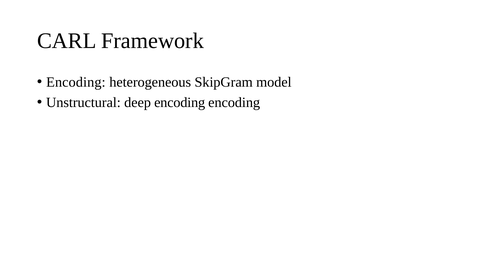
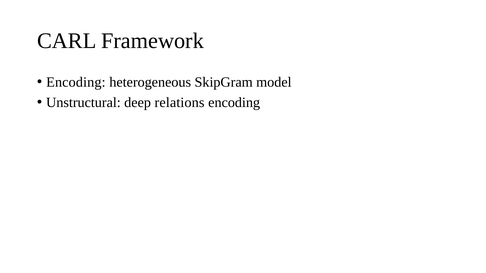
deep encoding: encoding -> relations (180, 103)
